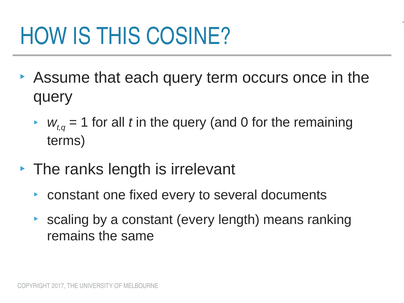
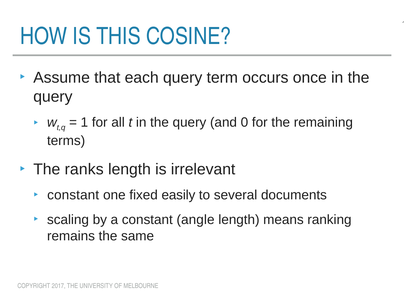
fixed every: every -> easily (178, 195)
constant every: every -> angle (196, 220)
